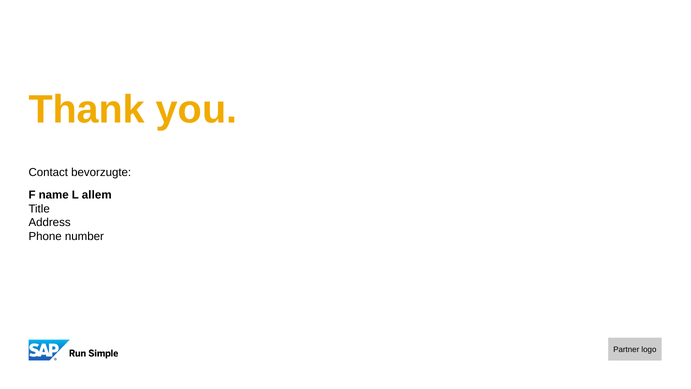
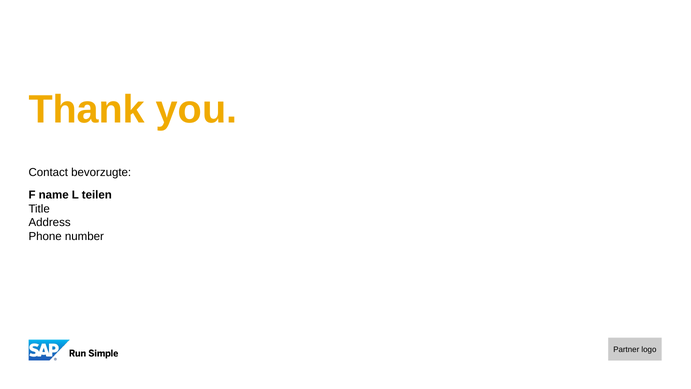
allem: allem -> teilen (97, 195)
